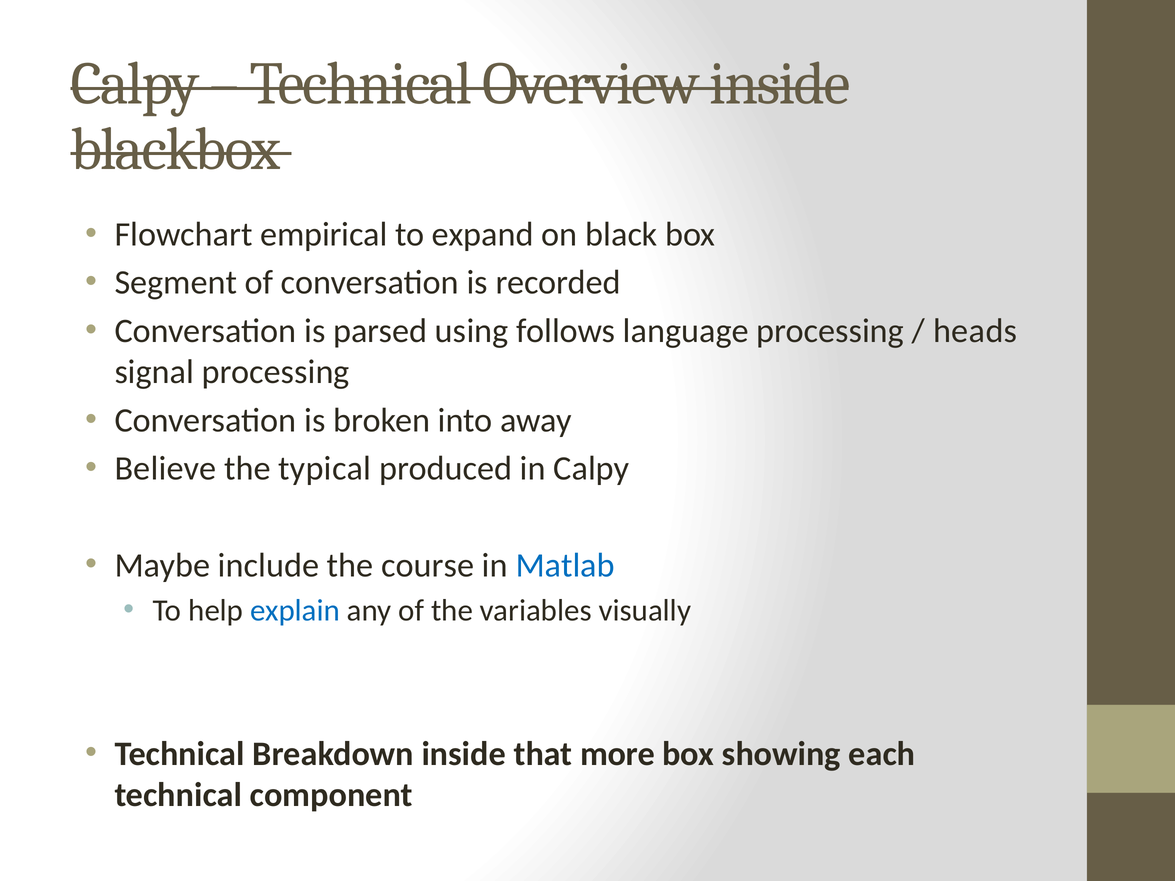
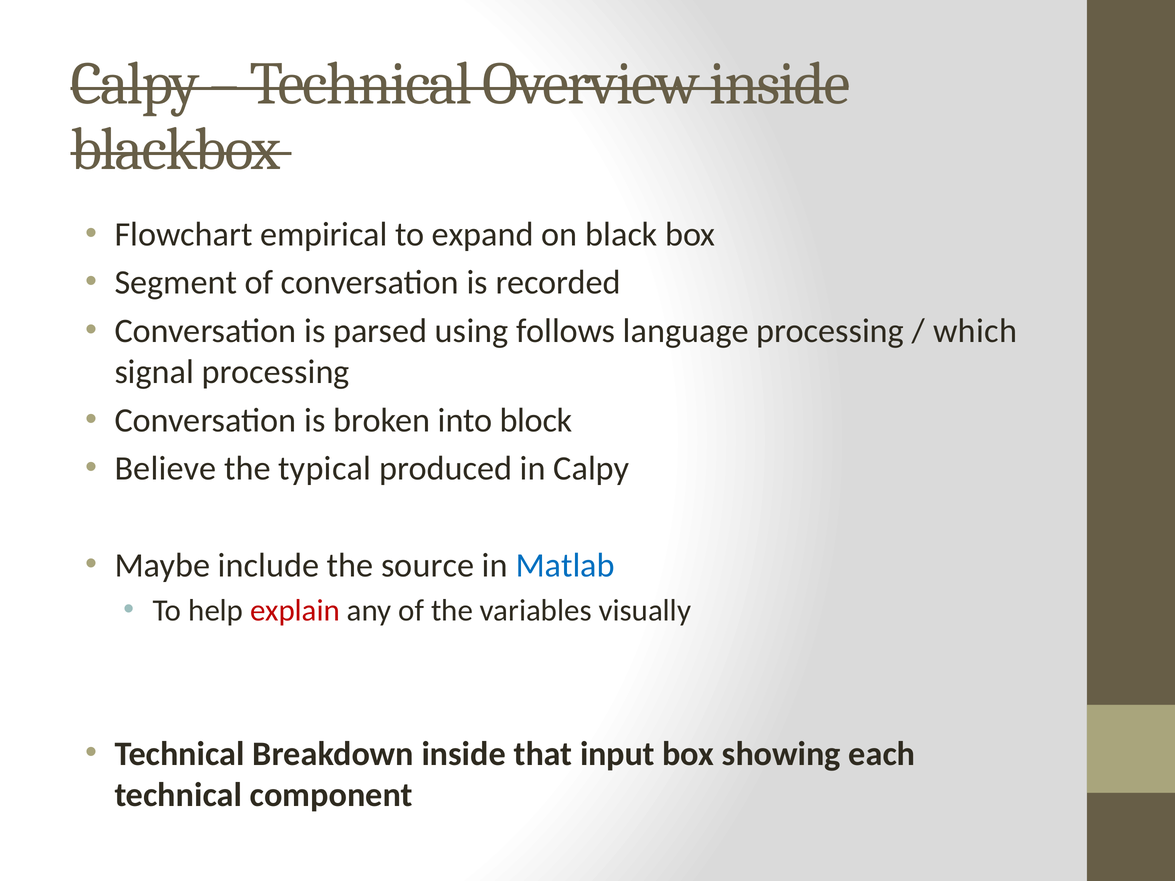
heads: heads -> which (975, 331)
away: away -> block (536, 420)
course: course -> source (428, 565)
explain colour: blue -> red (295, 611)
more: more -> input (617, 754)
